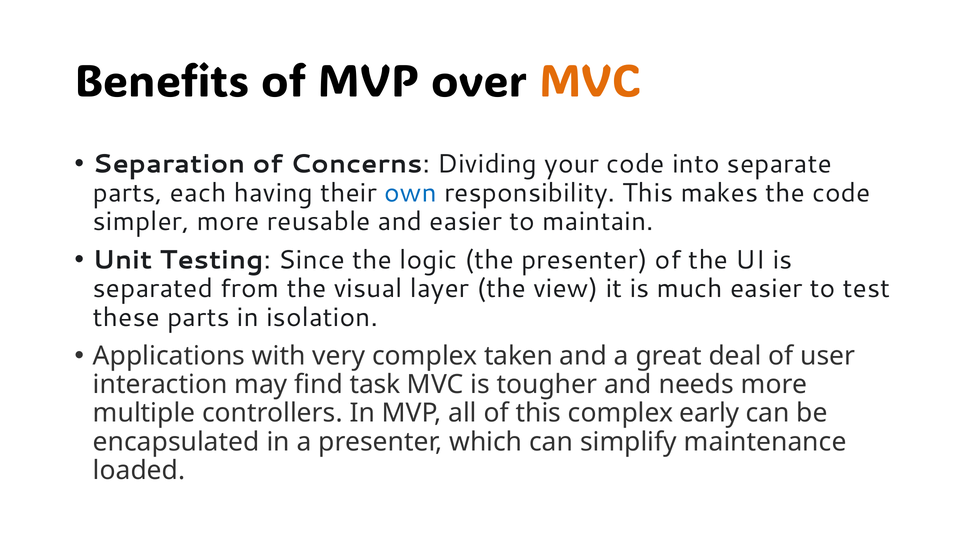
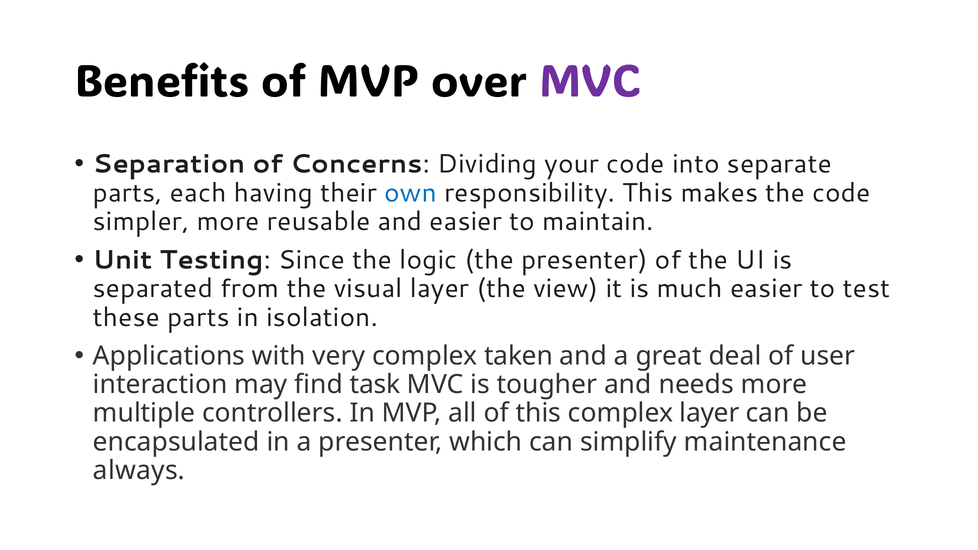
MVC colour: orange -> purple (590, 82)
complex early: early -> layer (709, 413)
loaded: loaded -> always (139, 471)
